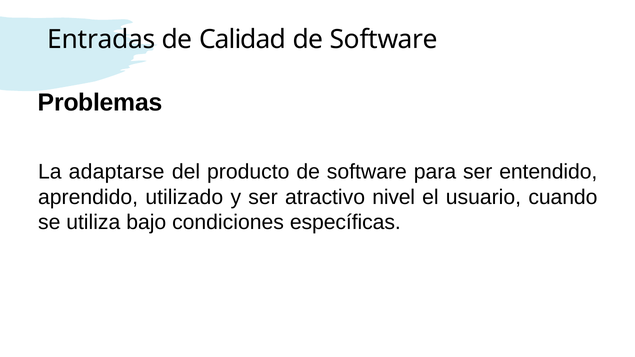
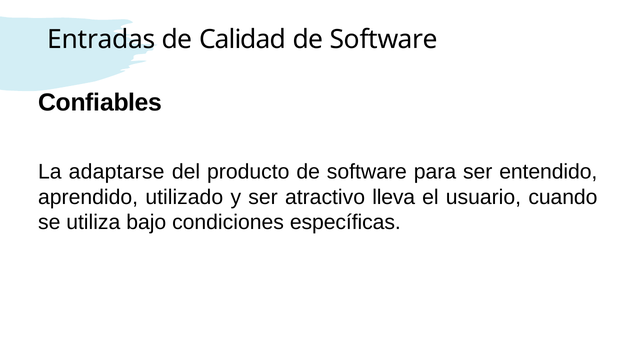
Problemas: Problemas -> Confiables (100, 102)
nivel: nivel -> lleva (394, 197)
